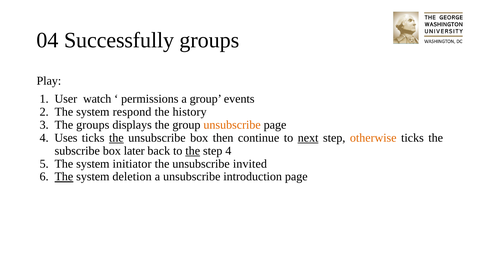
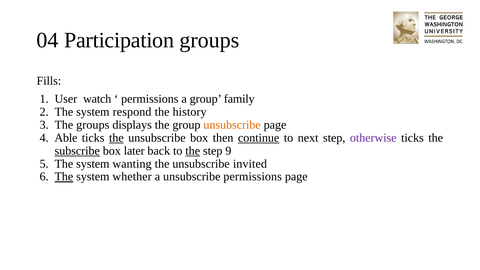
Successfully: Successfully -> Participation (119, 40)
Play: Play -> Fills (49, 81)
events: events -> family (239, 99)
Uses: Uses -> Able (66, 138)
continue underline: none -> present (259, 138)
next underline: present -> none (308, 138)
otherwise colour: orange -> purple (373, 138)
subscribe underline: none -> present (77, 151)
step 4: 4 -> 9 (228, 151)
initiator: initiator -> wanting (132, 164)
deletion: deletion -> whether (132, 177)
unsubscribe introduction: introduction -> permissions (253, 177)
